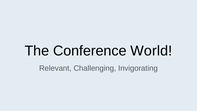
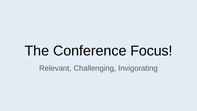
World: World -> Focus (151, 51)
